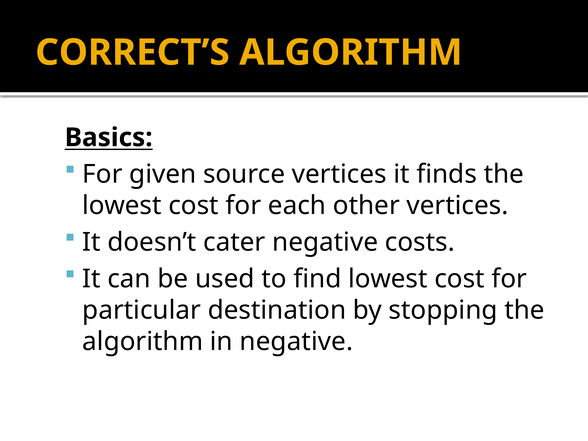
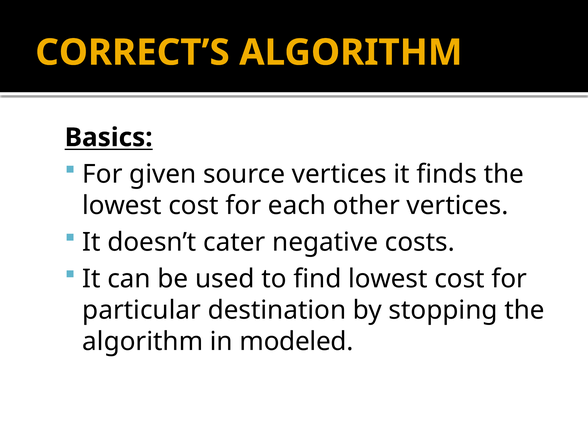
in negative: negative -> modeled (296, 342)
